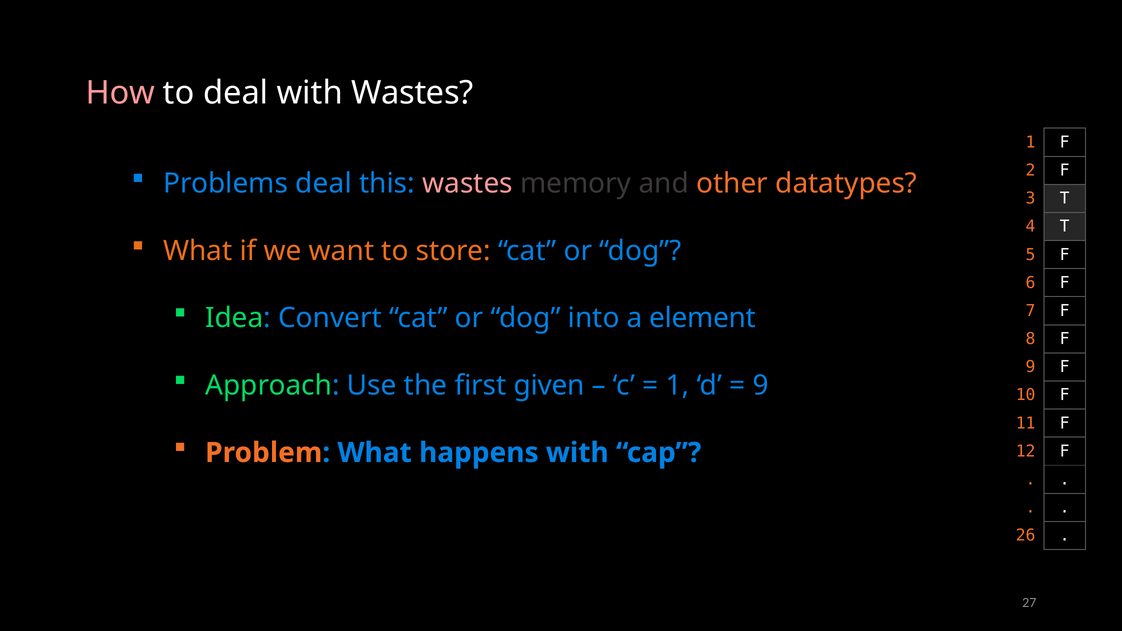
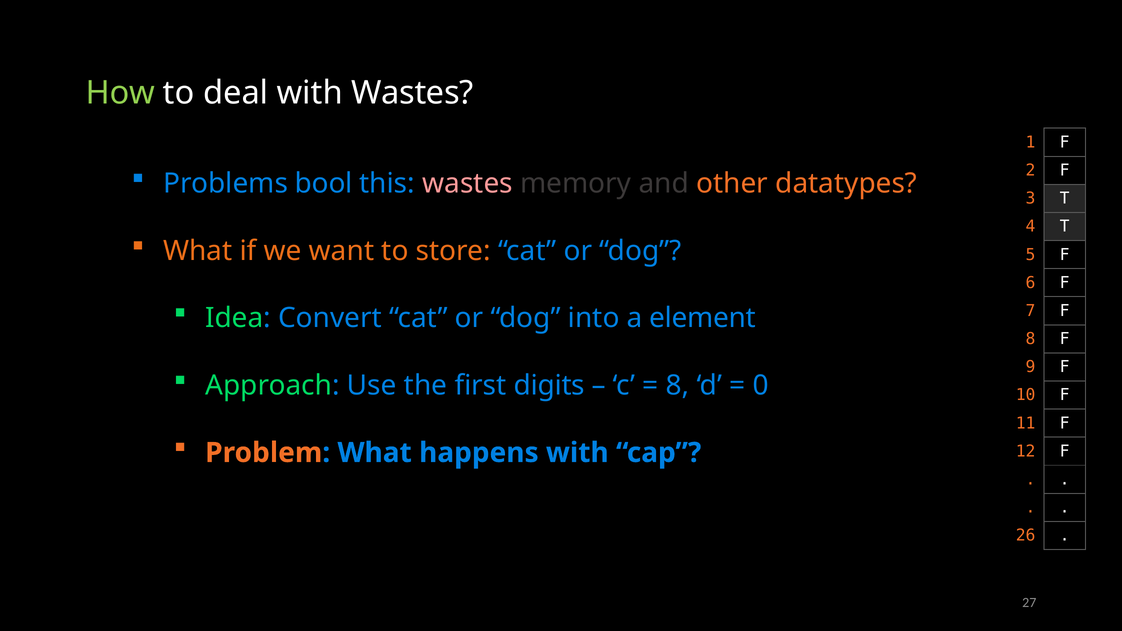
How colour: pink -> light green (120, 93)
Problems deal: deal -> bool (324, 184)
given: given -> digits (549, 386)
1: 1 -> 8 (678, 386)
9: 9 -> 0 (761, 386)
